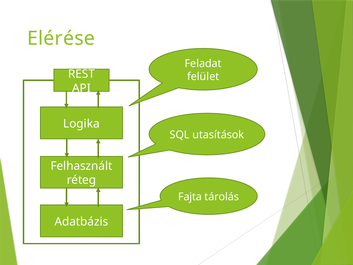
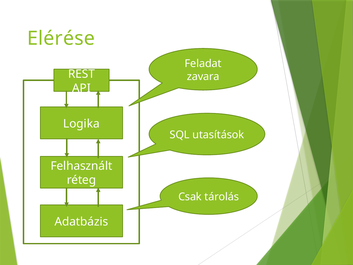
felület: felület -> zavara (203, 76)
Fajta: Fajta -> Csak (190, 197)
